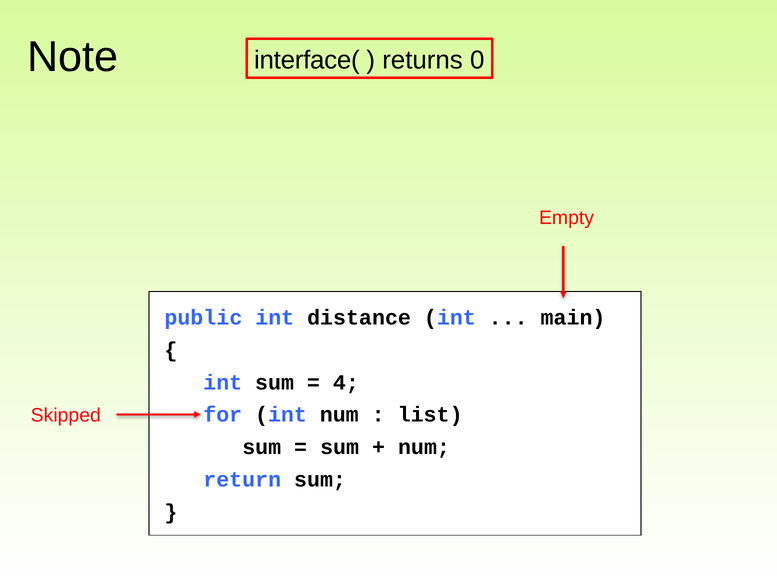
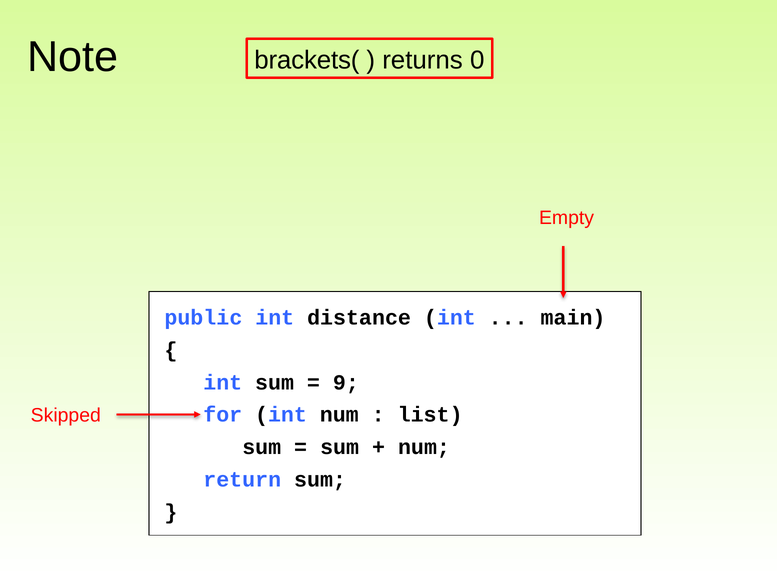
interface(: interface( -> brackets( (307, 60)
4: 4 -> 9 (346, 382)
